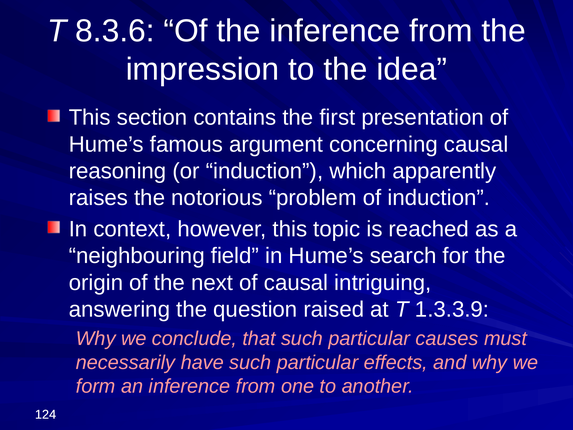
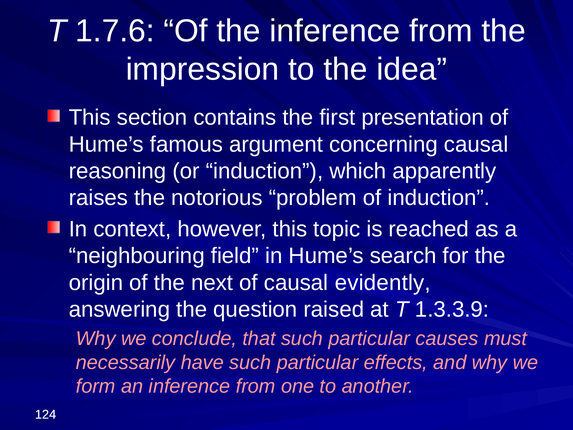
8.3.6: 8.3.6 -> 1.7.6 (115, 31)
intriguing: intriguing -> evidently (383, 283)
